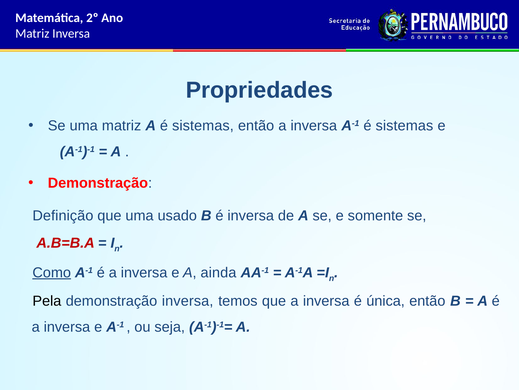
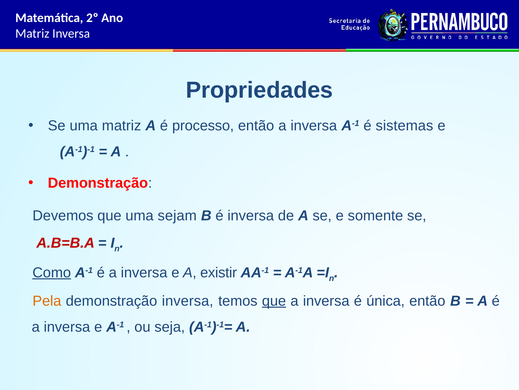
A é sistemas: sistemas -> processo (203, 126)
Definição: Definição -> Devemos (63, 215)
usado: usado -> sejam (177, 215)
ainda: ainda -> existir (219, 272)
Pela colour: black -> orange (47, 300)
que underline: none -> present (274, 300)
